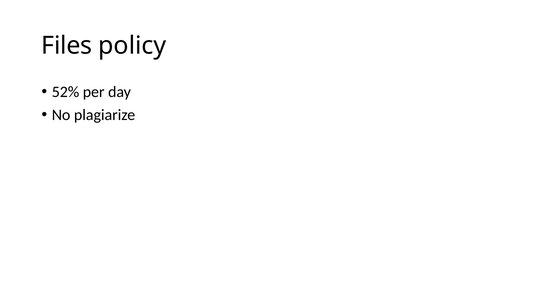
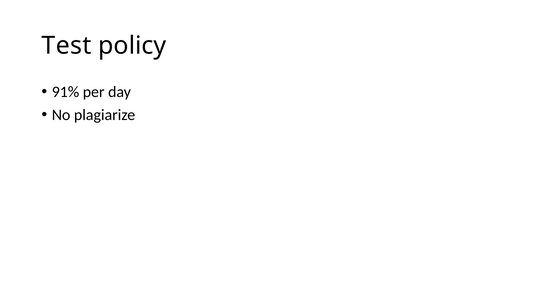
Files: Files -> Test (67, 46)
52%: 52% -> 91% (65, 92)
